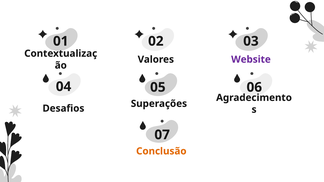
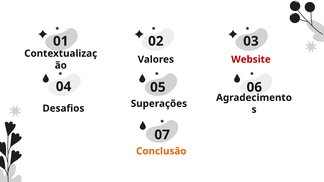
Website colour: purple -> red (251, 60)
